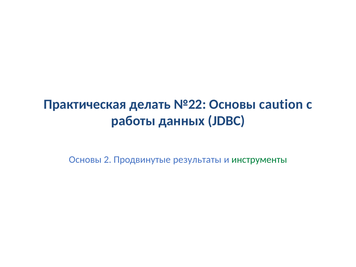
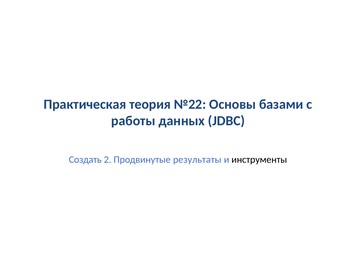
делать: делать -> теория (150, 104)
caution: caution -> базами (281, 104)
Основы: Основы -> Создать (85, 160)
инструменты colour: green -> black (259, 160)
